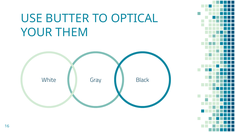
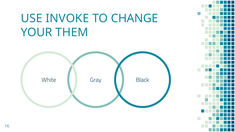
BUTTER: BUTTER -> INVOKE (67, 18)
OPTICAL: OPTICAL -> CHANGE (134, 18)
